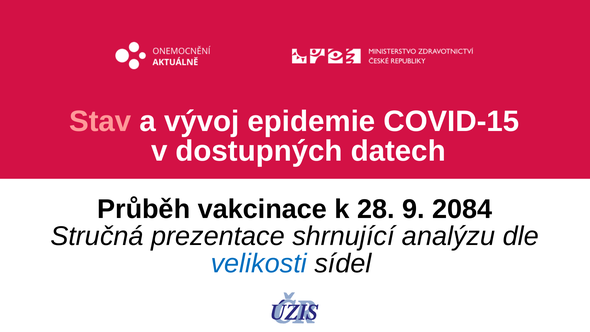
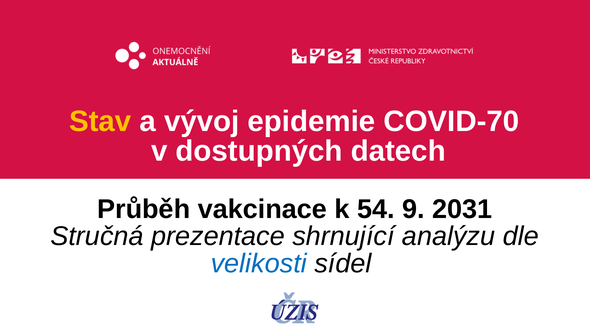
Stav colour: pink -> yellow (100, 121)
COVID-15: COVID-15 -> COVID-70 (451, 121)
28: 28 -> 54 (376, 209)
2084: 2084 -> 2031 (462, 209)
